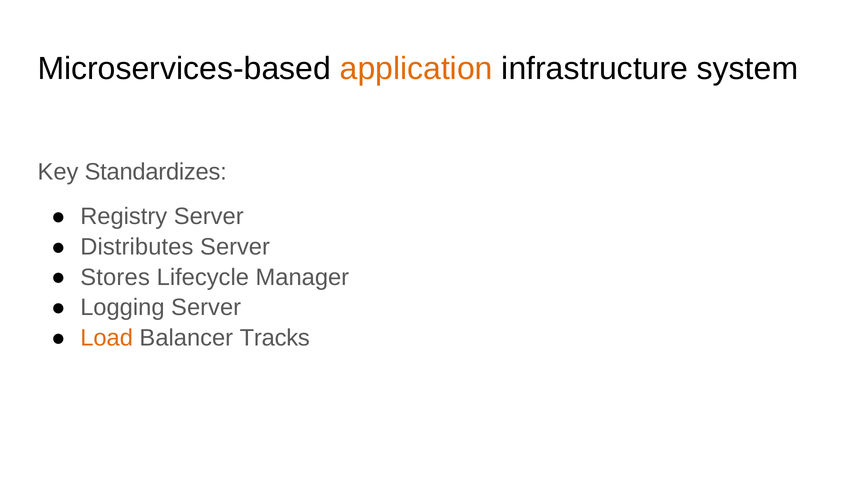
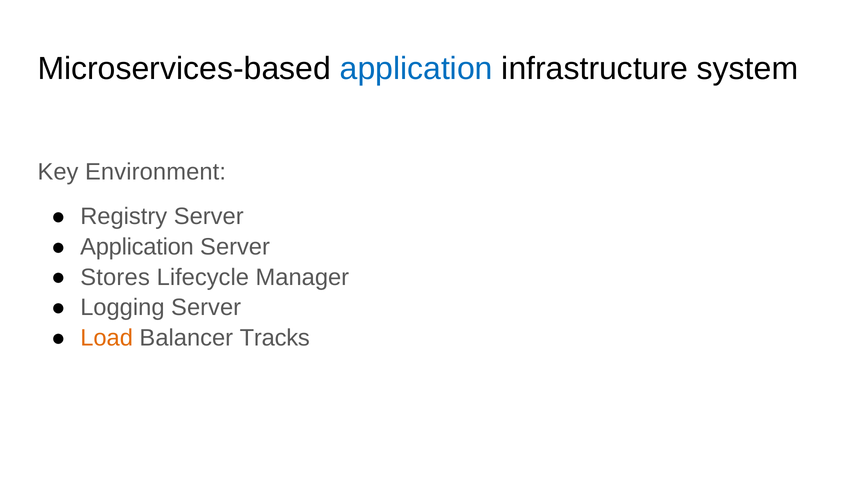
application colour: orange -> blue (416, 68)
Standardizes: Standardizes -> Environment (156, 172)
Distributes: Distributes -> Application (137, 247)
